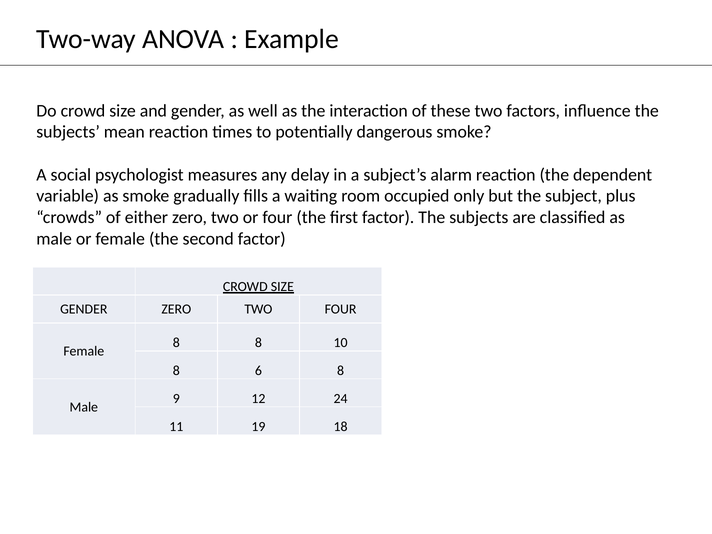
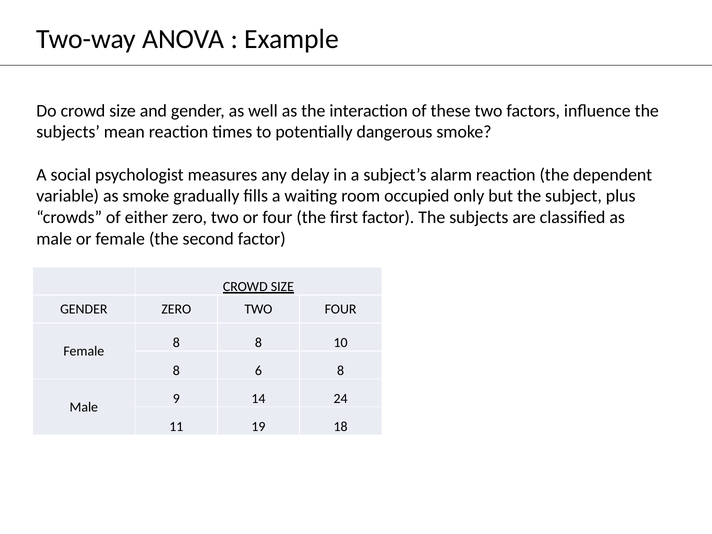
12: 12 -> 14 (258, 398)
